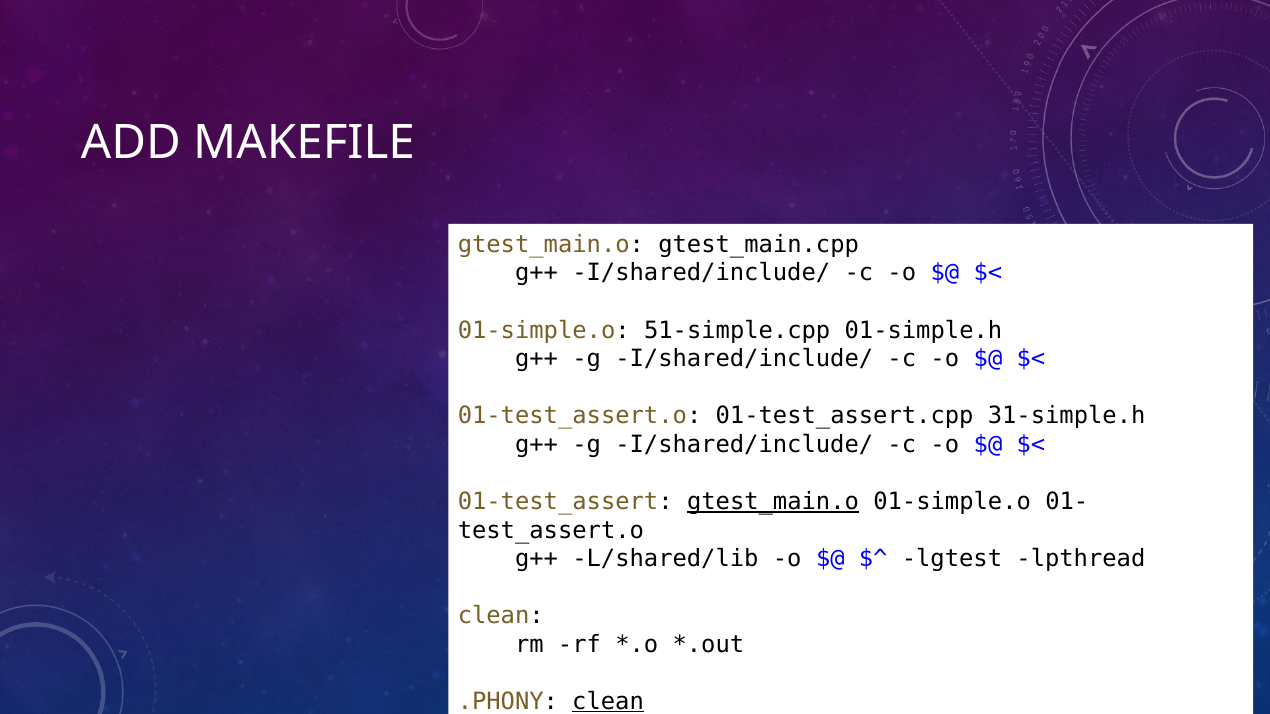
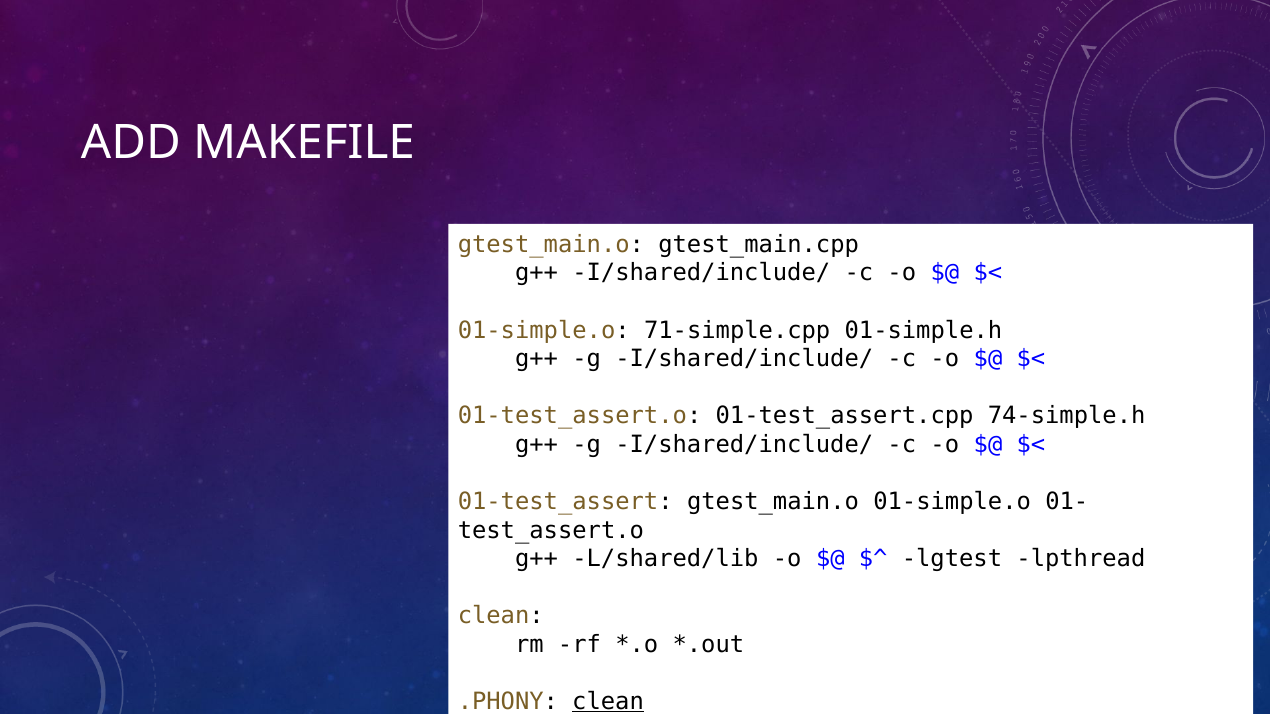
51-simple.cpp: 51-simple.cpp -> 71-simple.cpp (737, 330)
31-simple.h: 31-simple.h -> 74-simple.h (1067, 416)
gtest_main.o underline: present -> none (773, 502)
